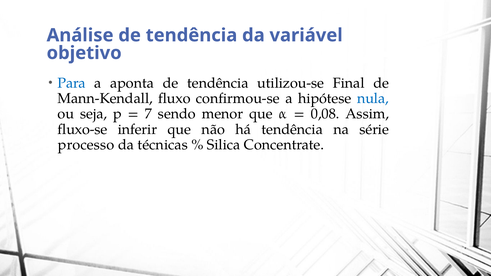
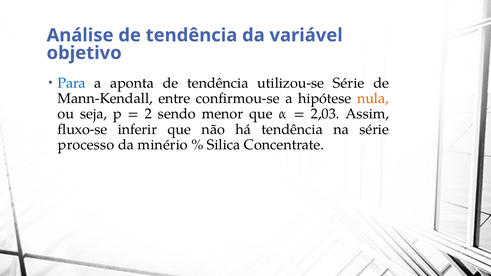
utilizou-se Final: Final -> Série (349, 83)
fluxo: fluxo -> entre (174, 99)
nula colour: blue -> orange (373, 99)
7: 7 -> 2 (148, 114)
0,08: 0,08 -> 2,03 (325, 114)
técnicas: técnicas -> minério (163, 145)
